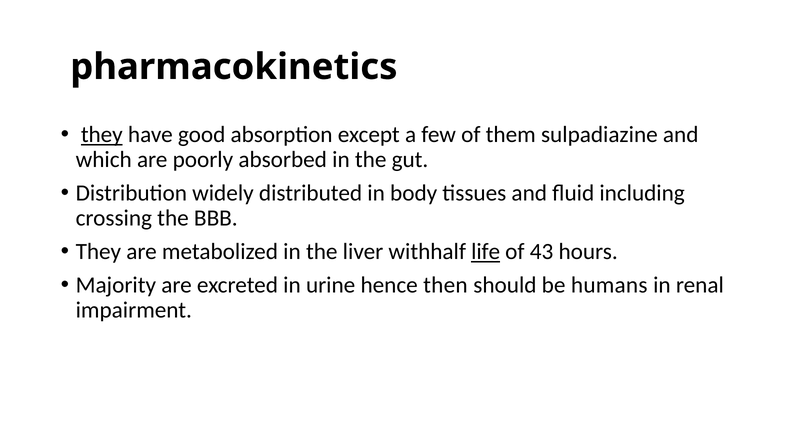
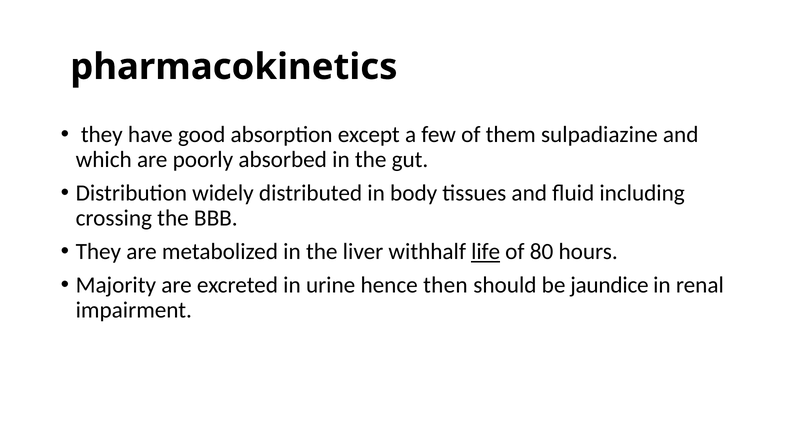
they underline: present -> none (102, 135)
43: 43 -> 80 (542, 252)
humans: humans -> jaundice (609, 285)
